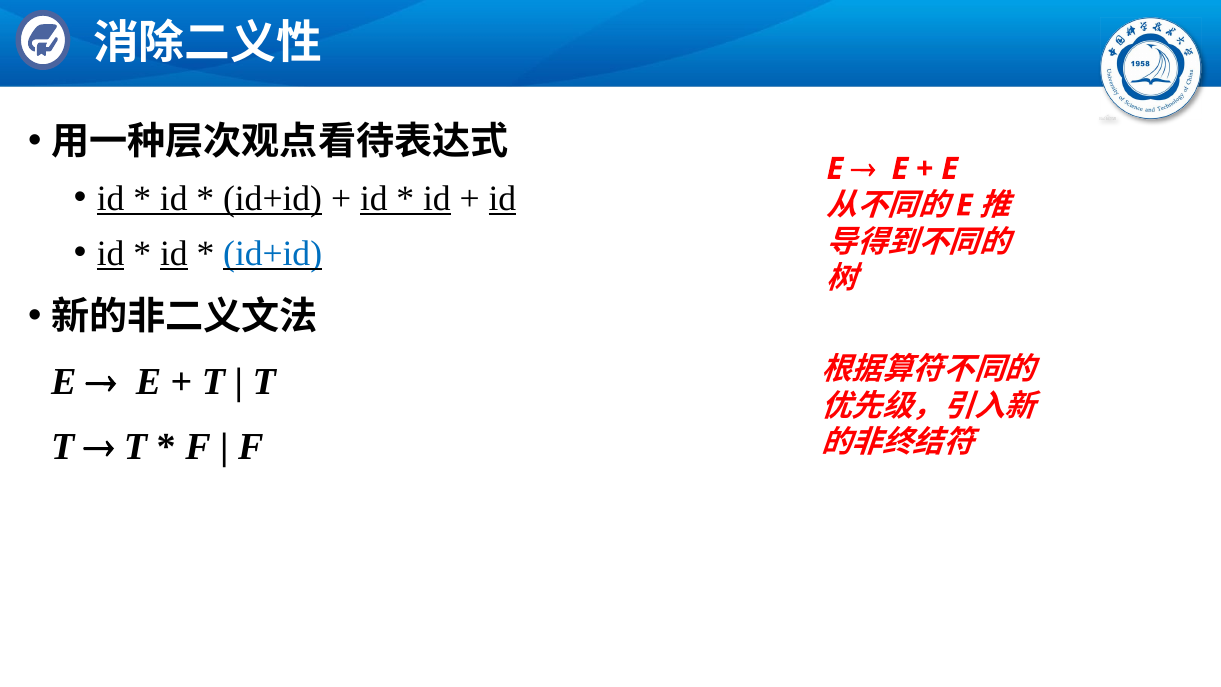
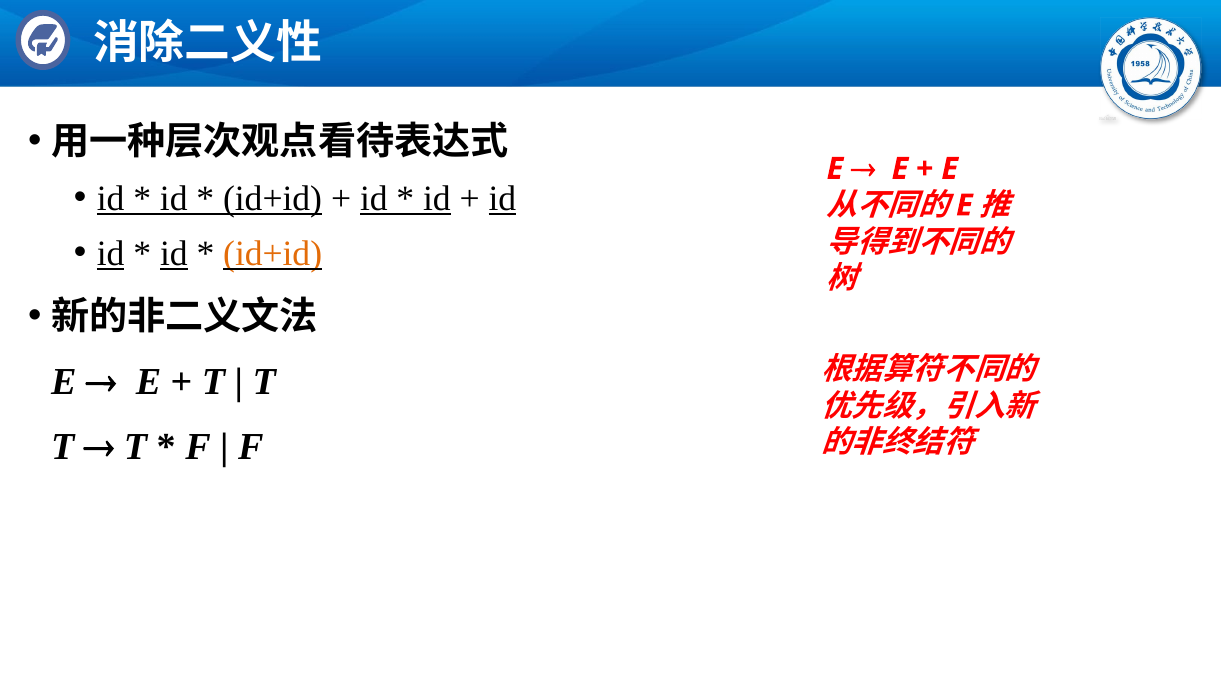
id+id colour: blue -> orange (273, 253)
